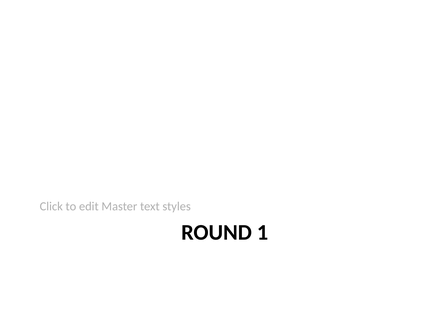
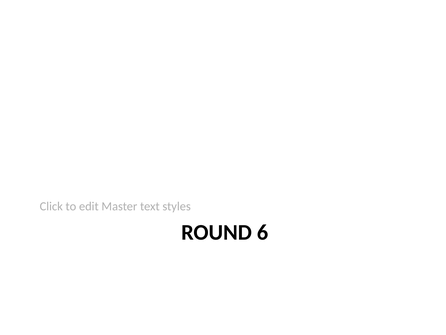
1: 1 -> 6 (263, 232)
